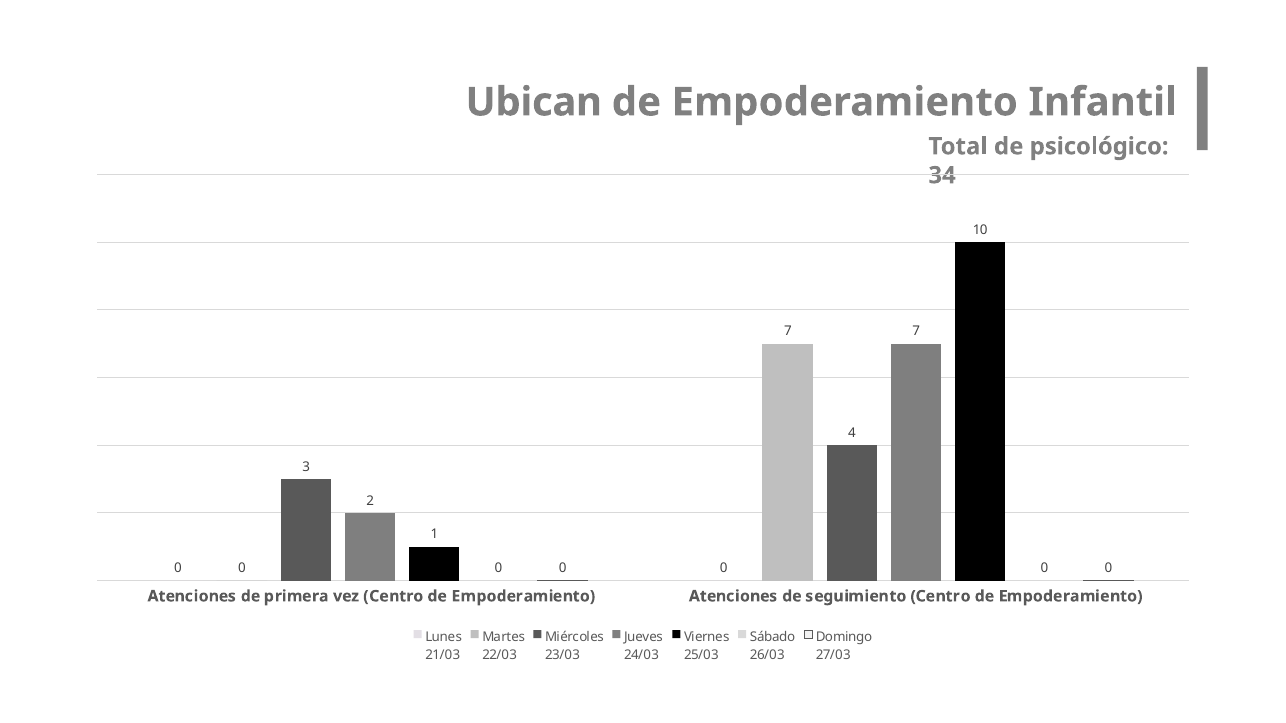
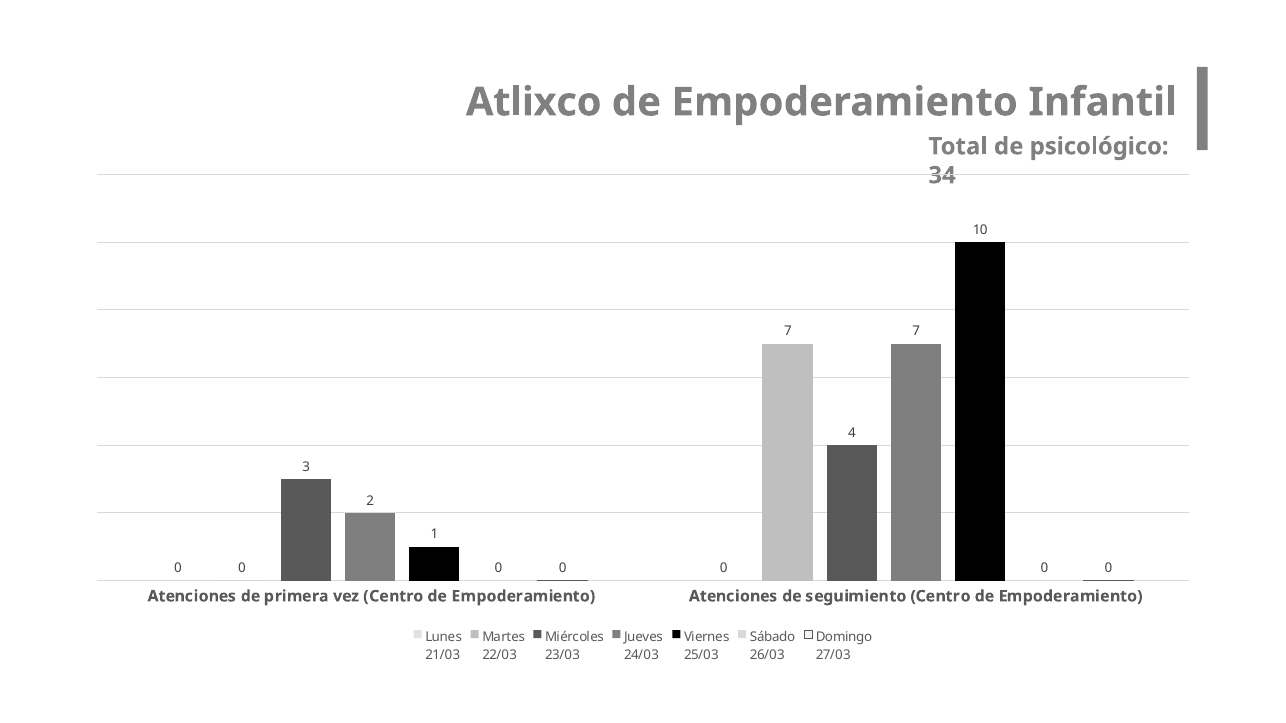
Ubican: Ubican -> Atlixco (534, 102)
